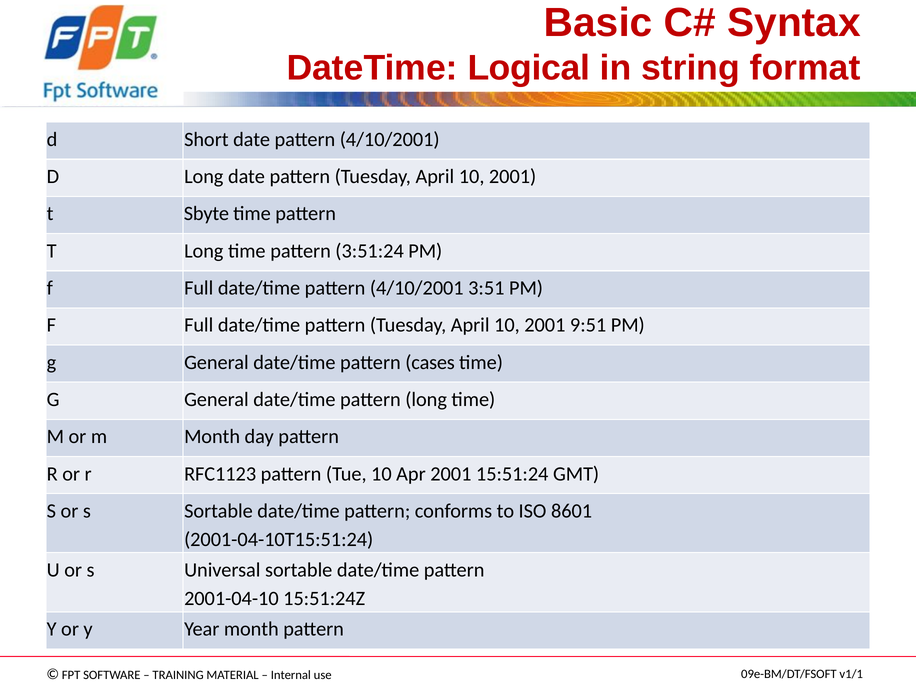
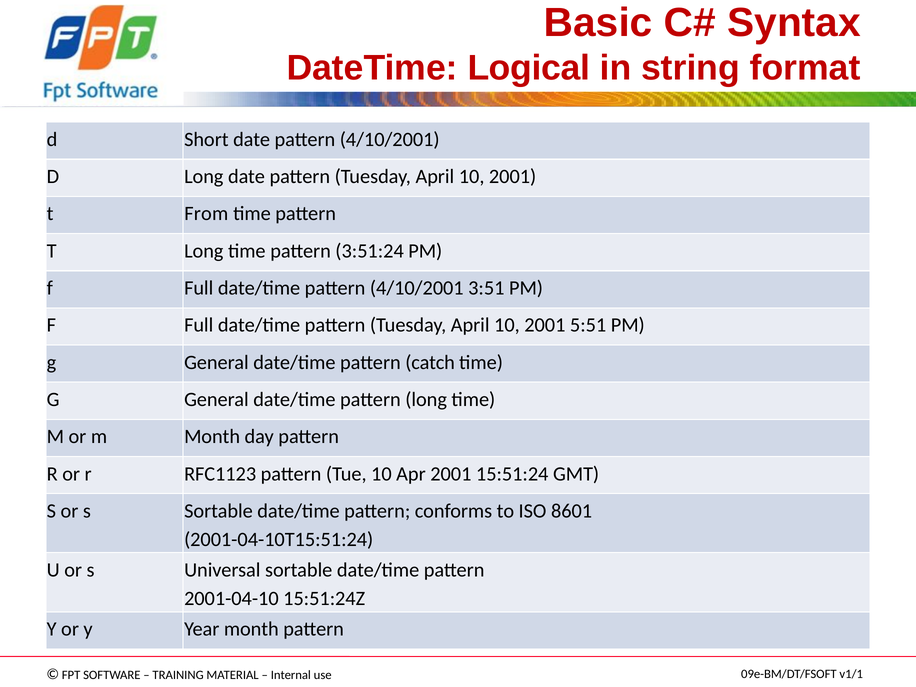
Sbyte: Sbyte -> From (206, 214)
9:51: 9:51 -> 5:51 (588, 325)
cases: cases -> catch (430, 362)
